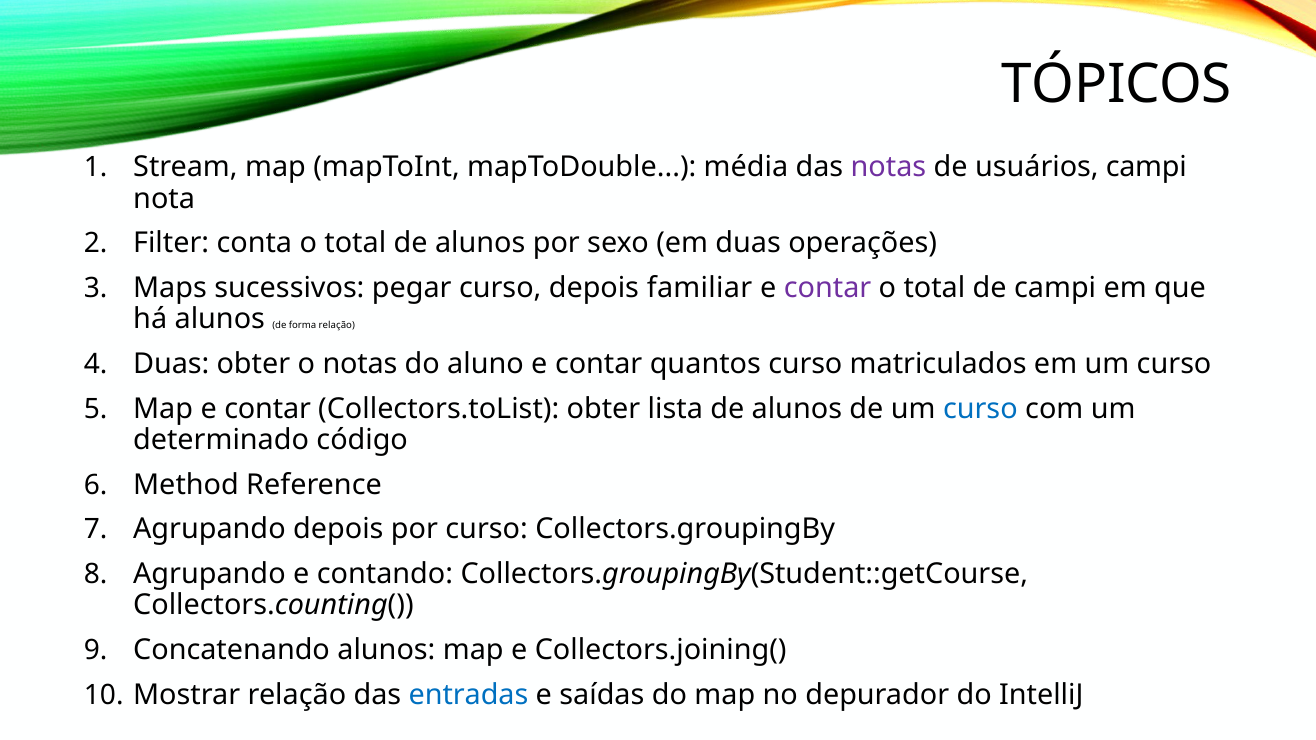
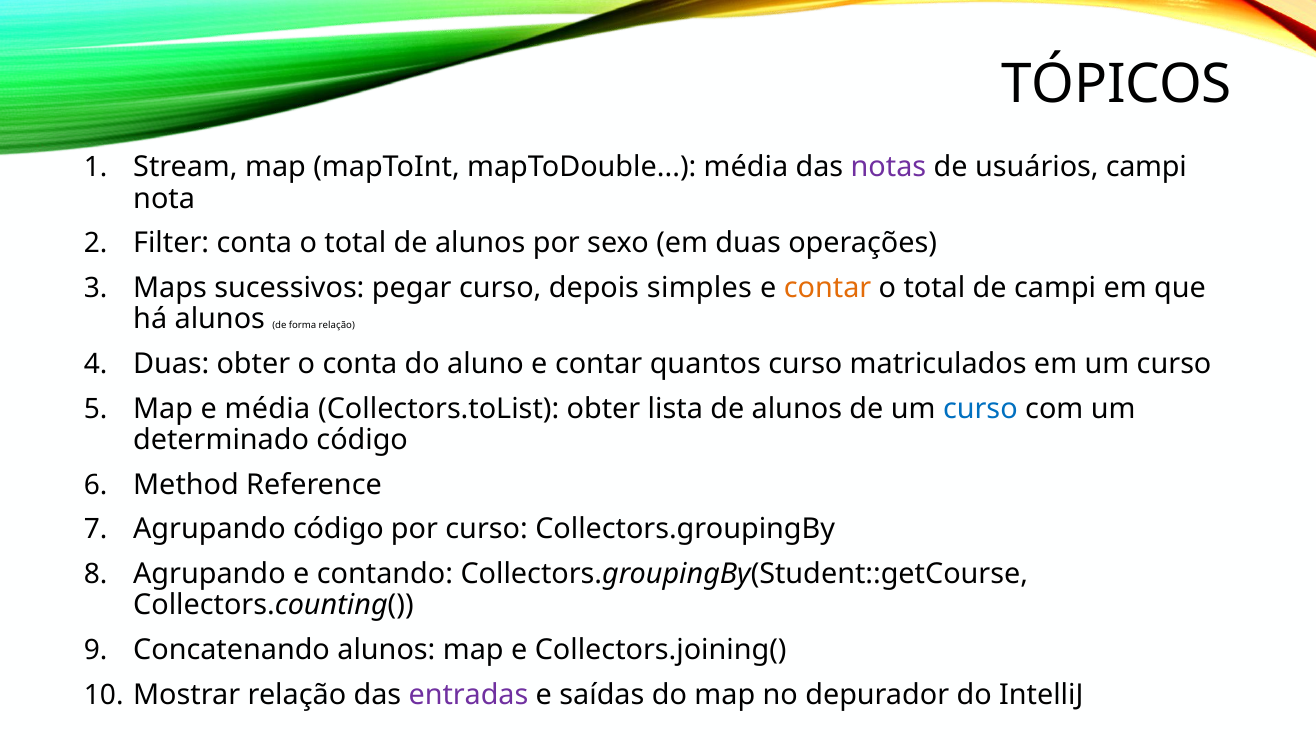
familiar: familiar -> simples (699, 288)
contar colour: purple -> orange (828, 288)
o notas: notas -> conta (360, 364)
Map e contar: contar -> média (267, 409)
Agrupando depois: depois -> código (338, 530)
entradas colour: blue -> purple (469, 695)
